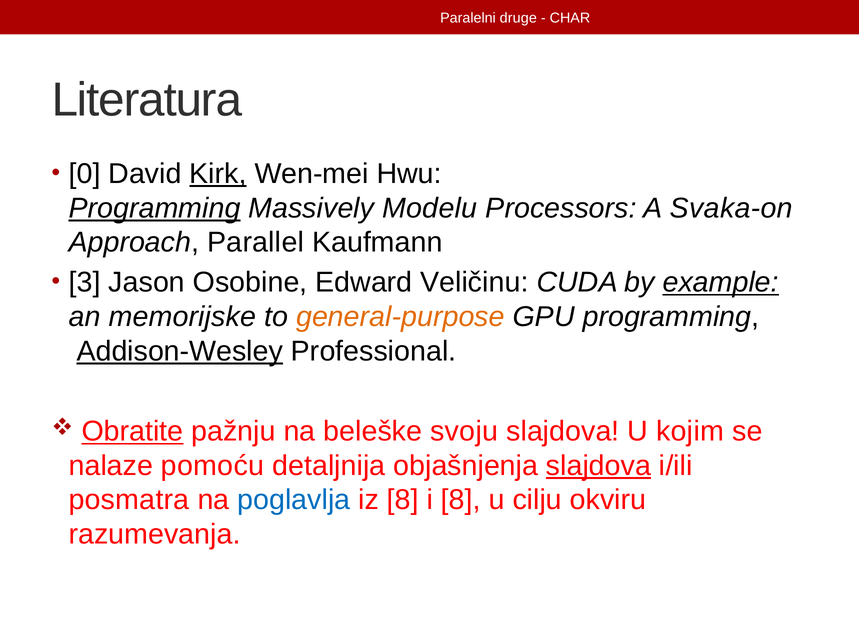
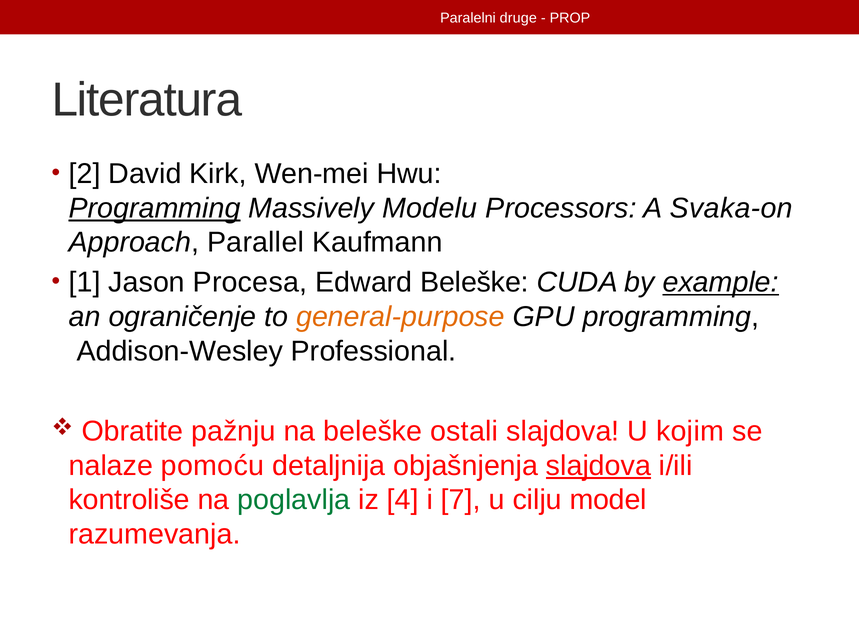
CHAR: CHAR -> PROP (570, 18)
0: 0 -> 2 (85, 174)
Kirk underline: present -> none (218, 174)
3: 3 -> 1 (85, 283)
Osobine: Osobine -> Procesa (250, 283)
Edward Veličinu: Veličinu -> Beleške (474, 283)
memorijske: memorijske -> ograničenje (182, 317)
Addison-Wesley underline: present -> none (180, 351)
Obratite underline: present -> none (132, 431)
svoju: svoju -> ostali (464, 431)
posmatra: posmatra -> kontroliše (129, 500)
poglavlja colour: blue -> green (294, 500)
iz 8: 8 -> 4 (403, 500)
i 8: 8 -> 7 (461, 500)
okviru: okviru -> model (608, 500)
